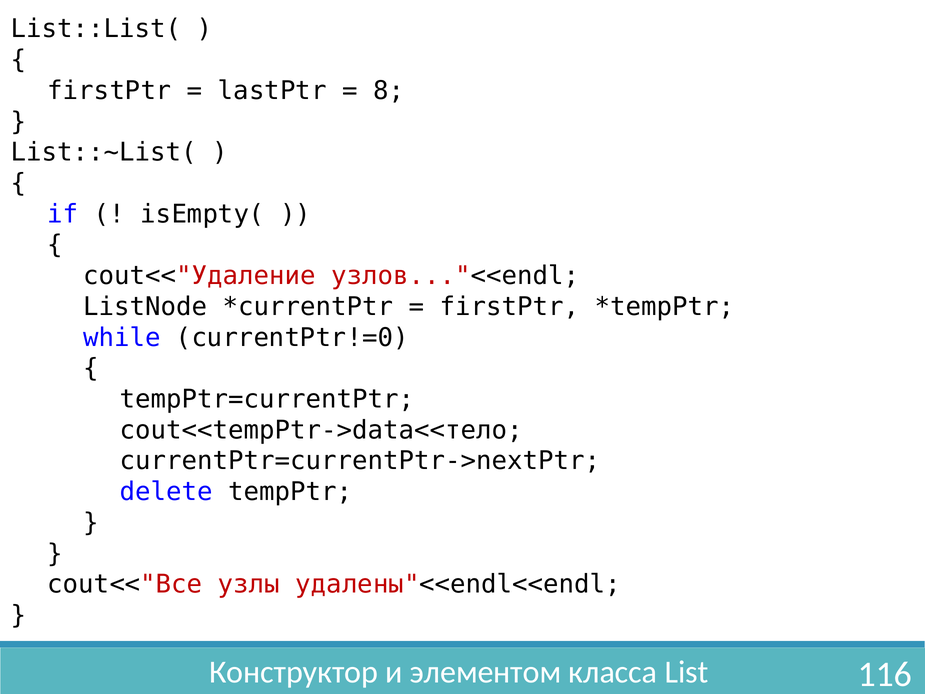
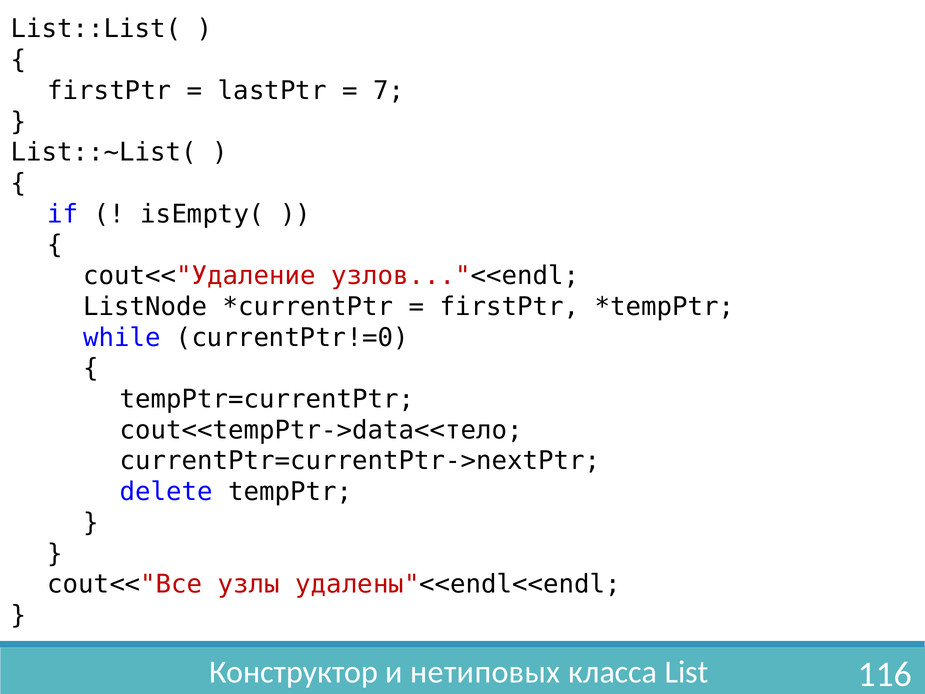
8: 8 -> 7 (389, 91)
элементом: элементом -> нетиповых (485, 672)
